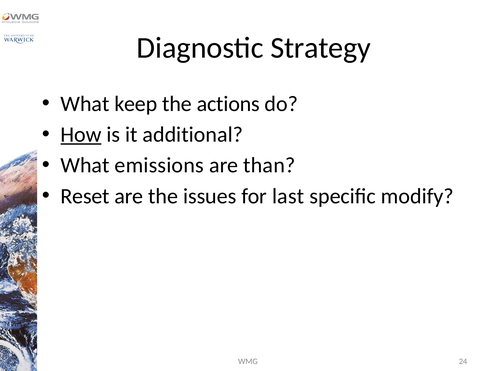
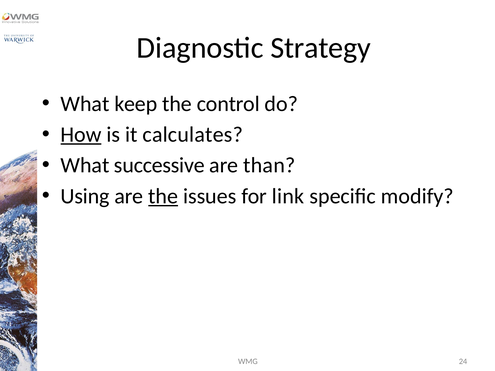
actions: actions -> control (228, 104)
additional: additional -> calculates (193, 135)
emissions: emissions -> successive (159, 165)
Reset: Reset -> Using (85, 196)
the underline: none -> present (163, 196)
last: last -> link (288, 196)
